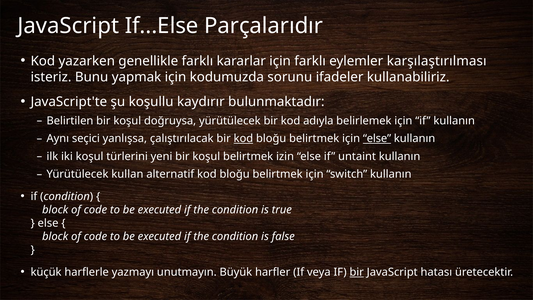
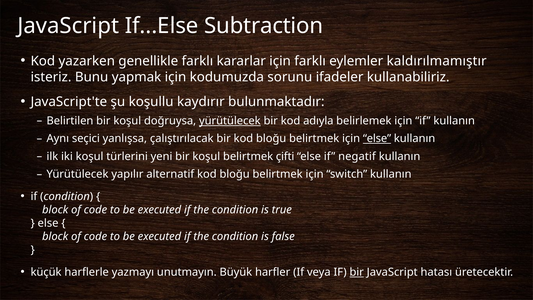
Parçalarıdır: Parçalarıdır -> Subtraction (264, 26)
karşılaştırılması: karşılaştırılması -> kaldırılmamıştır (437, 61)
yürütülecek underline: none -> present (230, 121)
kod underline: present -> none (243, 139)
izin: izin -> çifti (285, 156)
untaint: untaint -> negatif (357, 156)
kullan: kullan -> yapılır (127, 174)
